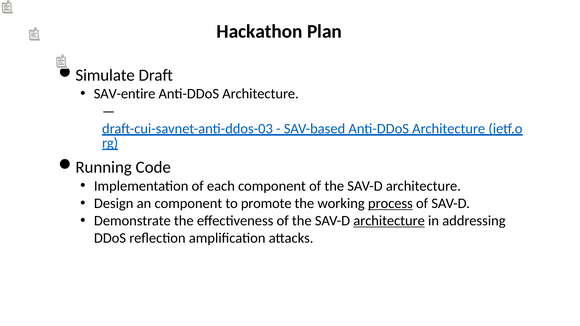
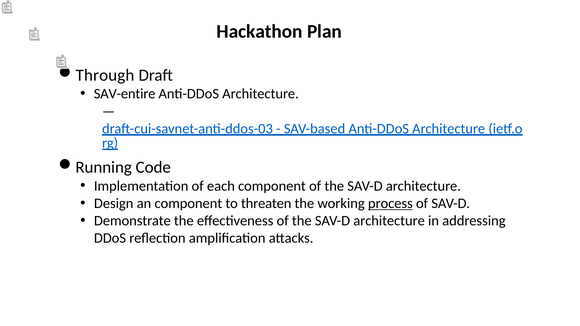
Simulate: Simulate -> Through (105, 75)
promote: promote -> threaten (266, 204)
architecture underline: present -> none (389, 221)
